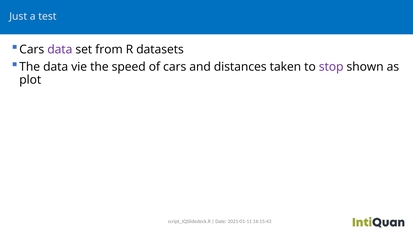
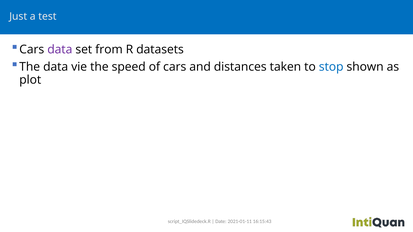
stop colour: purple -> blue (331, 67)
